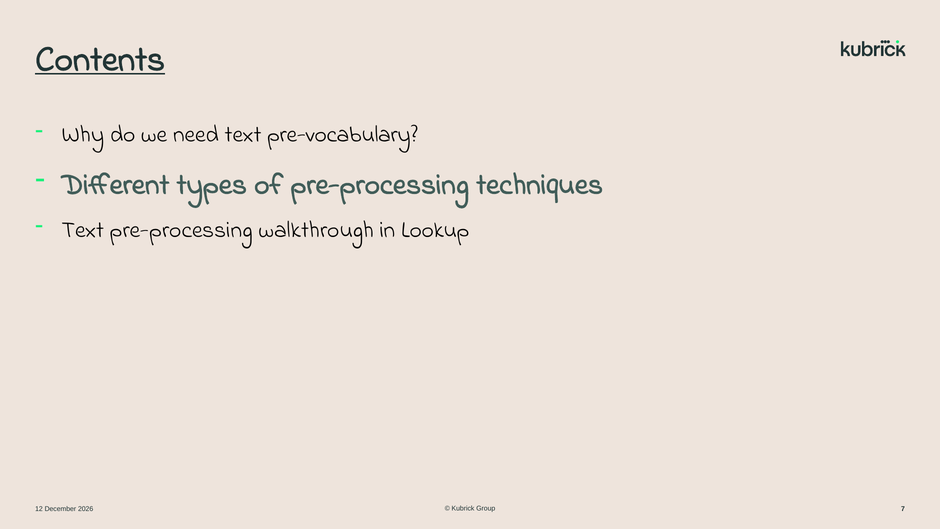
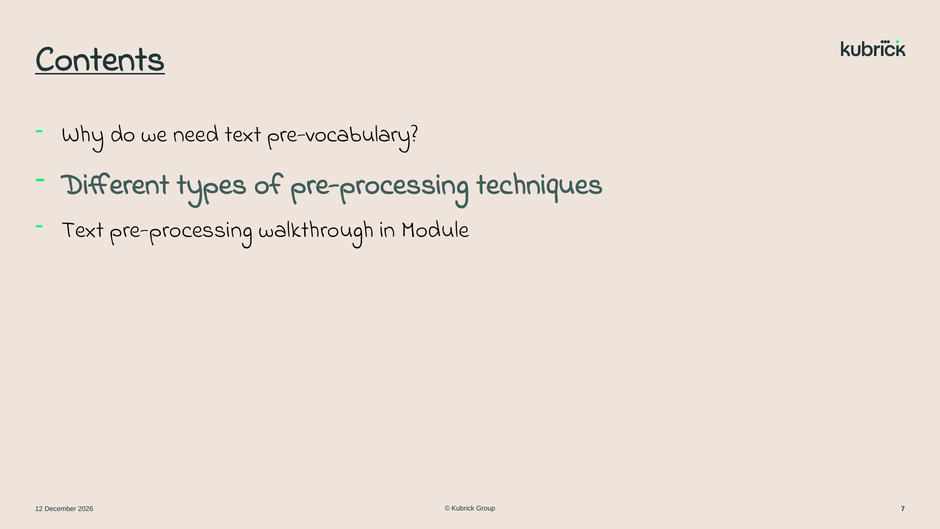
Lookup: Lookup -> Module (435, 229)
